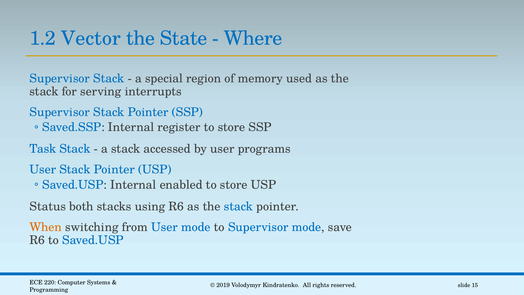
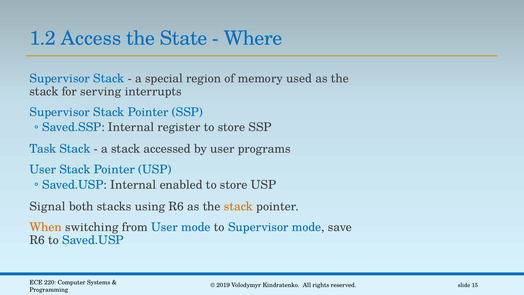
Vector: Vector -> Access (91, 38)
Status: Status -> Signal (48, 206)
stack colour: blue -> orange (239, 206)
